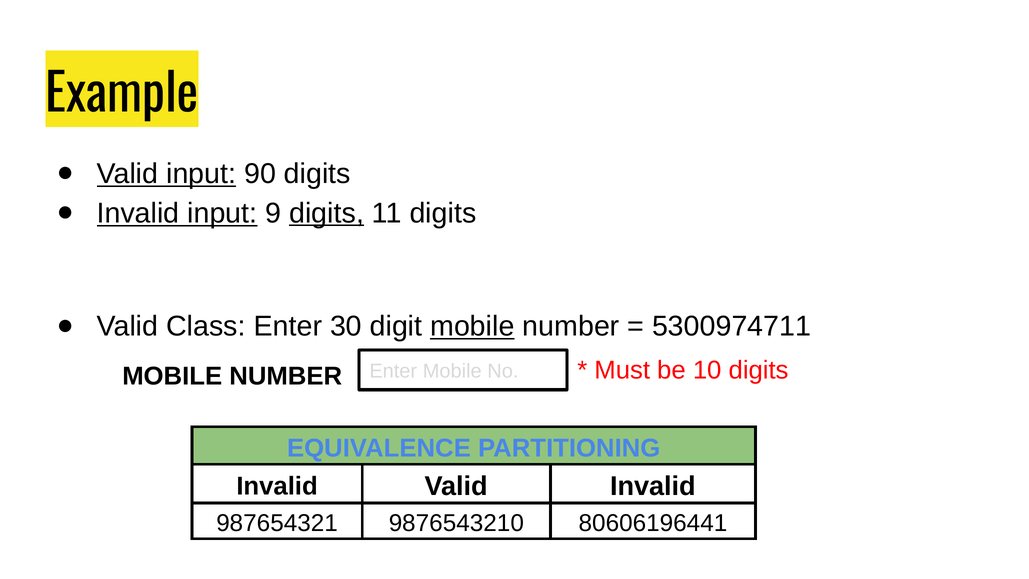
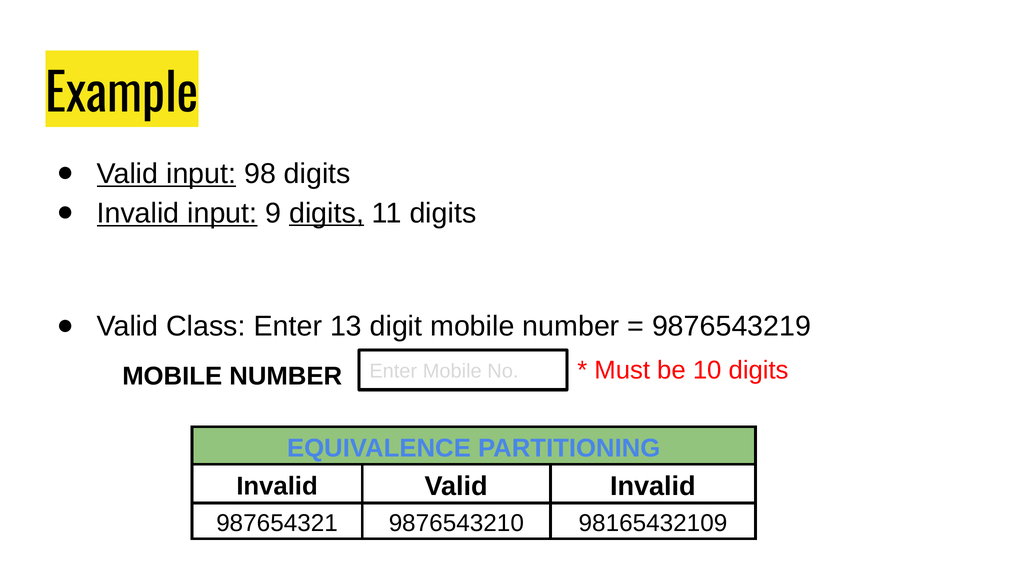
90: 90 -> 98 (260, 174)
30: 30 -> 13 (346, 326)
mobile underline: present -> none (472, 326)
5300974711: 5300974711 -> 9876543219 (732, 326)
80606196441: 80606196441 -> 98165432109 (653, 523)
